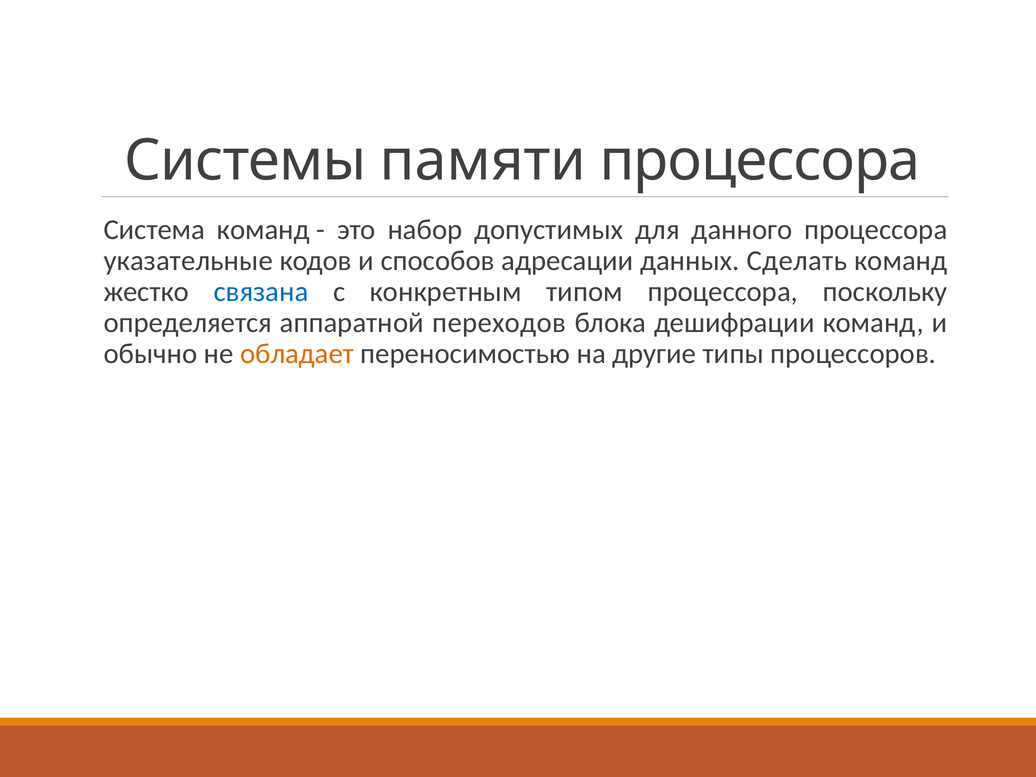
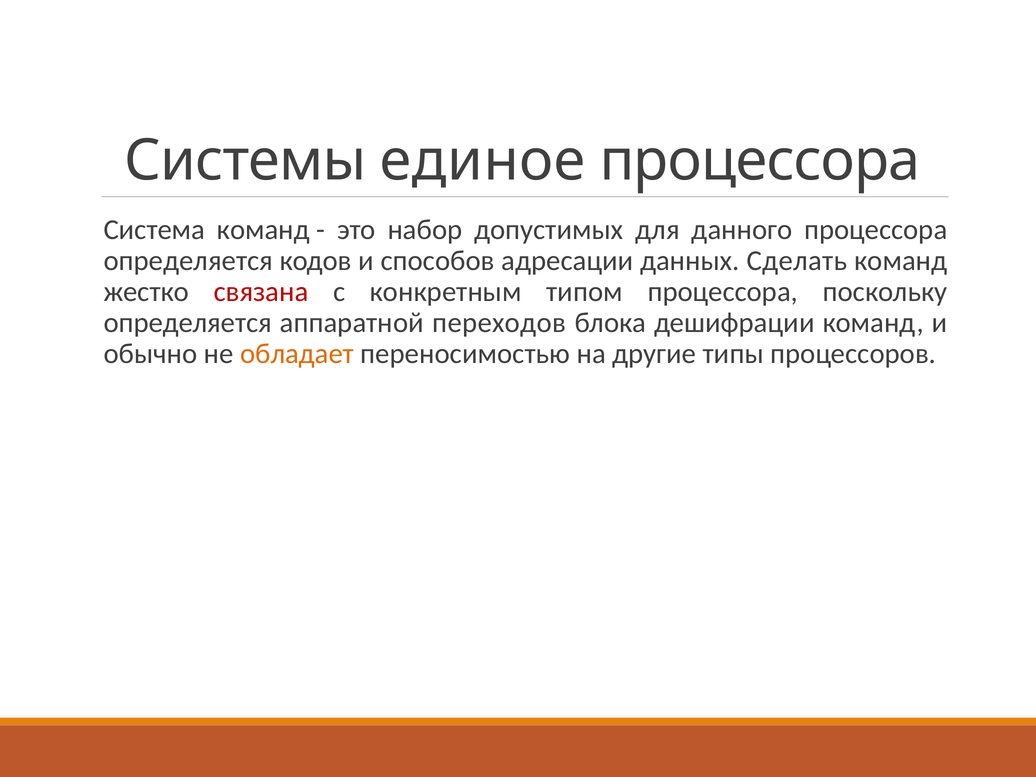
памяти: памяти -> единое (483, 161)
указательные: указательные -> определяется (188, 261)
связана colour: blue -> red (261, 292)
